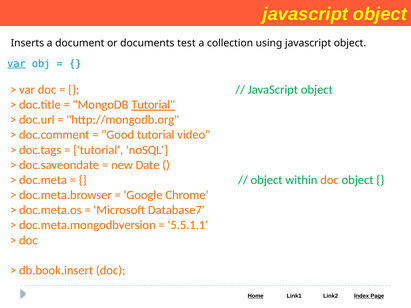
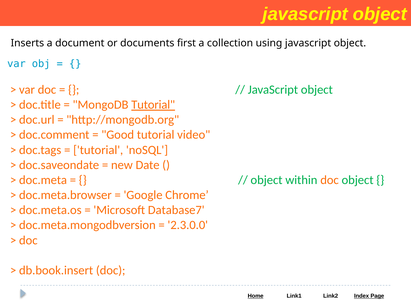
test: test -> first (186, 43)
var underline: present -> none (16, 64)
5.5.1.1: 5.5.1.1 -> 2.3.0.0 (188, 225)
